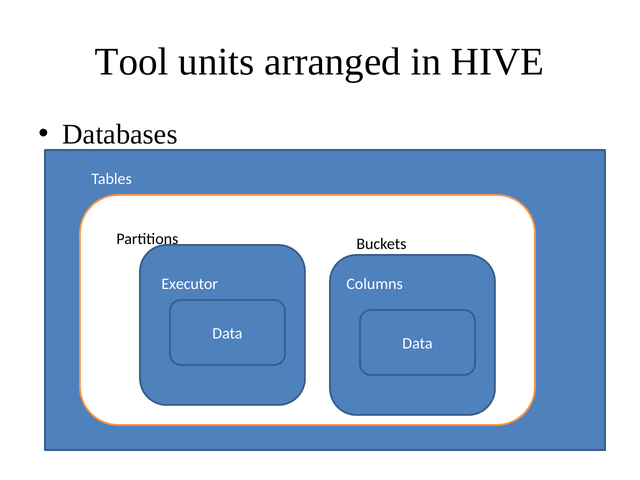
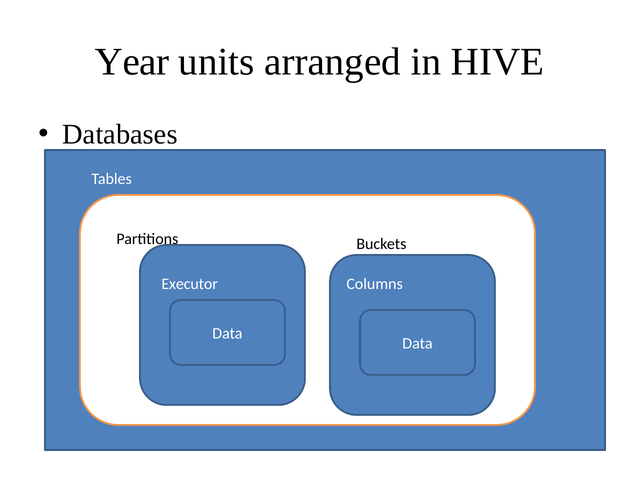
Tool: Tool -> Year (132, 62)
